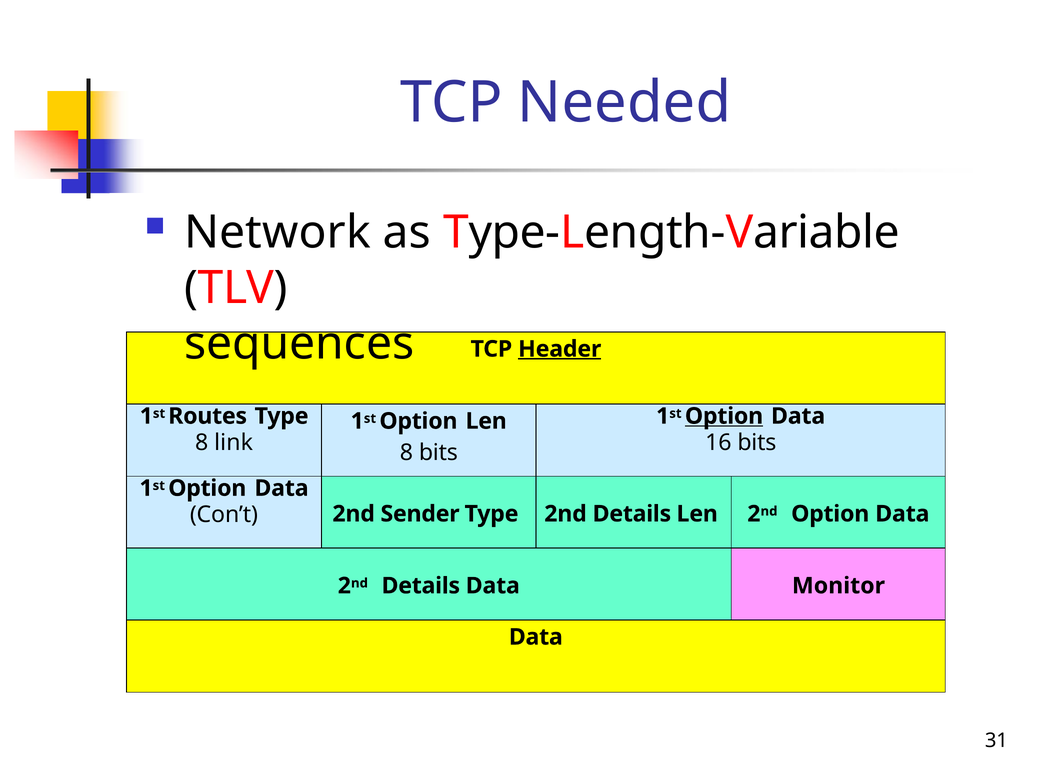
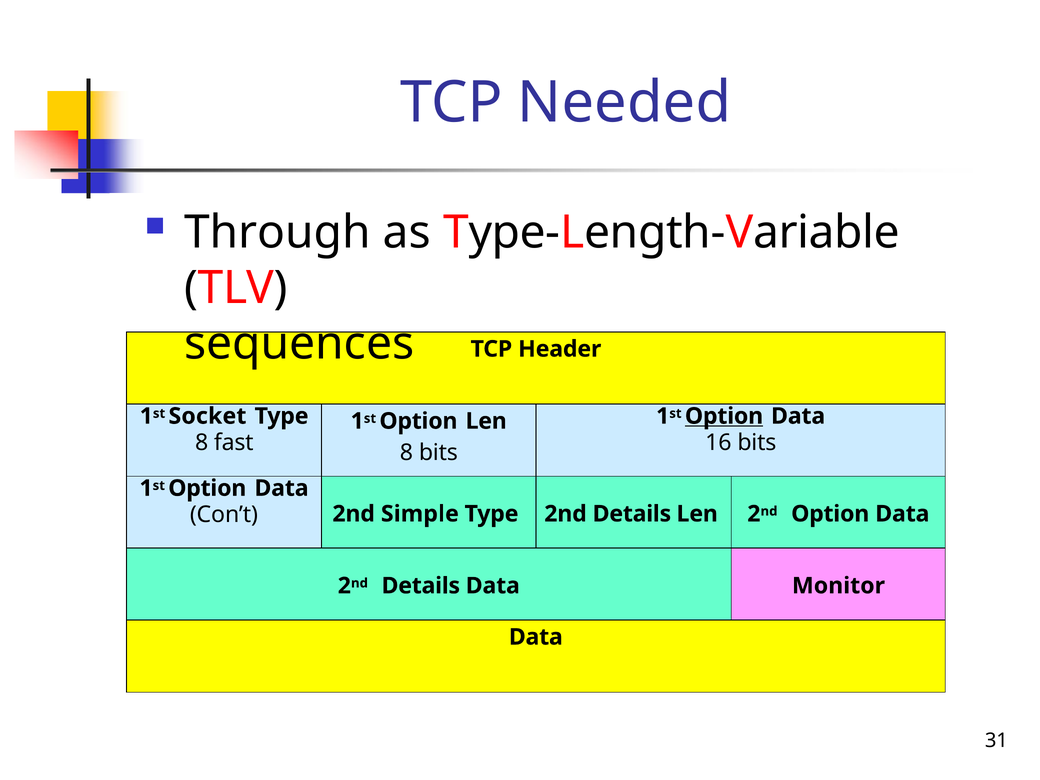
Network: Network -> Through (277, 232)
Header underline: present -> none (560, 349)
Routes: Routes -> Socket (207, 416)
link: link -> fast (234, 442)
Sender: Sender -> Simple (420, 514)
